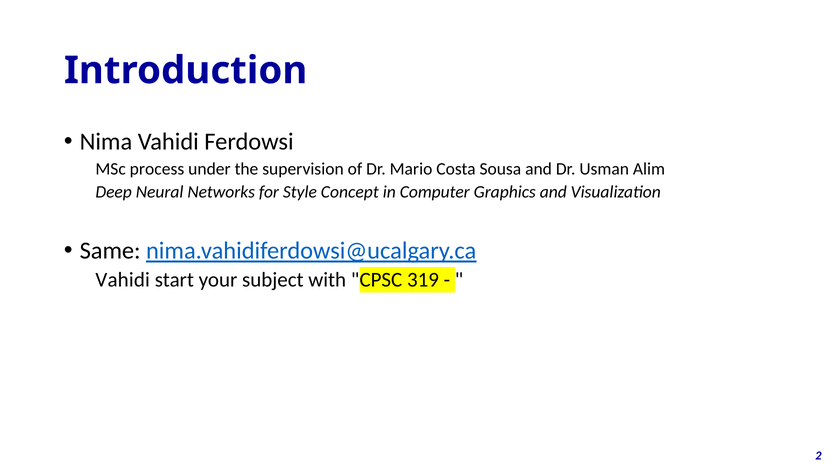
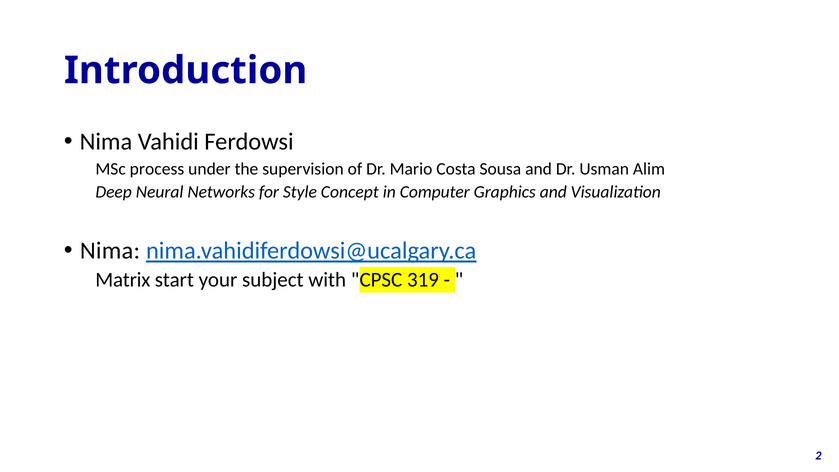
Same: Same -> Nima (110, 251)
Vahidi: Vahidi -> Matrix (123, 280)
